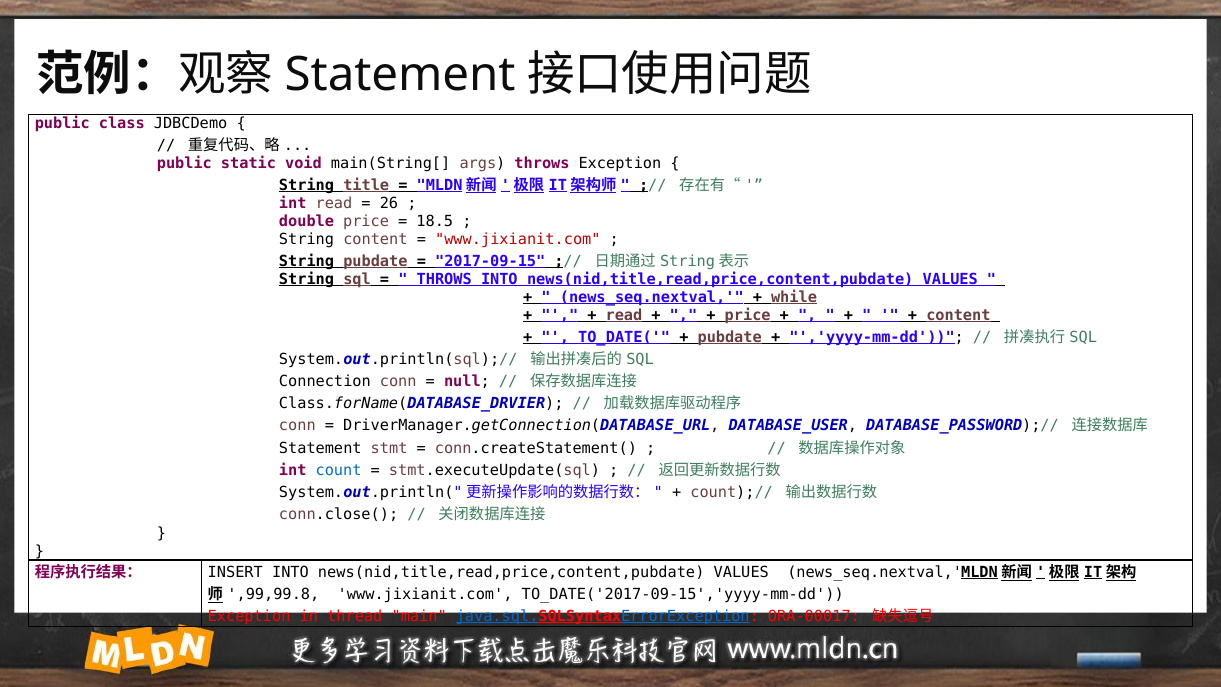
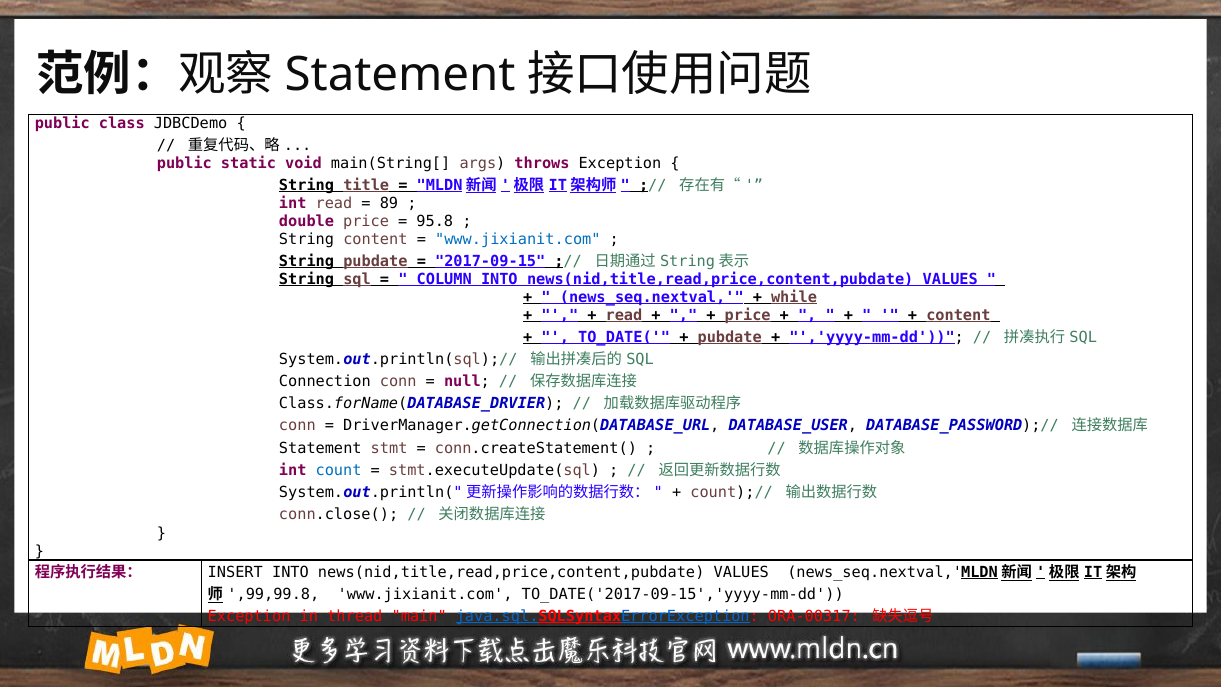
26: 26 -> 89 (389, 204)
18.5: 18.5 -> 95.8 (435, 222)
www.jixianit.com colour: red -> blue (518, 240)
THROWS: THROWS -> COLUMN (444, 280)
ORA-00017: ORA-00017 -> ORA-00317 (814, 617)
